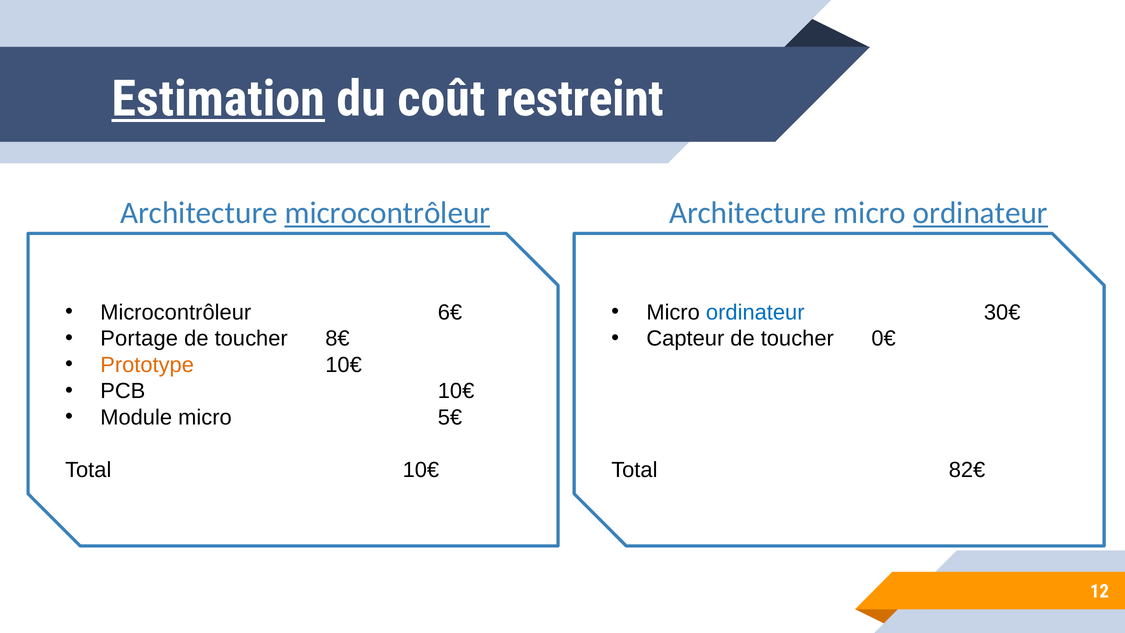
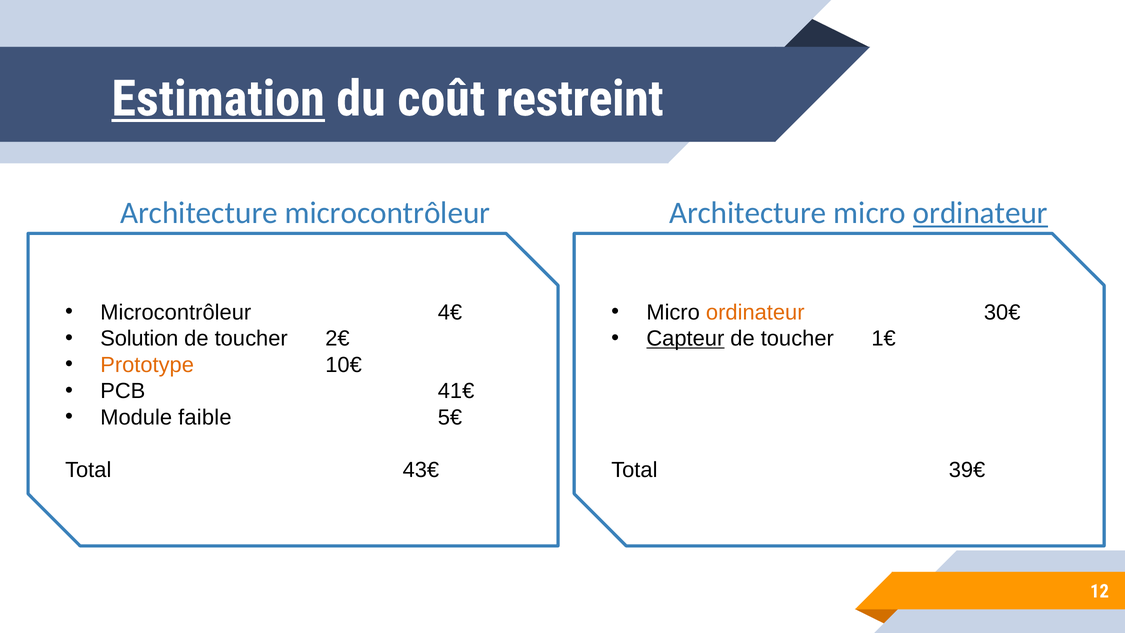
microcontrôleur underline: present -> none (387, 213)
6€: 6€ -> 4€ (450, 312)
ordinateur colour: blue -> orange (755, 312)
Portage: Portage -> Solution (139, 338)
8€: 8€ -> 2€ (337, 338)
Capteur underline: none -> present (685, 338)
0€: 0€ -> 1€ (884, 338)
PCB 10€: 10€ -> 41€ (456, 391)
Module micro: micro -> faible (205, 417)
Total 10€: 10€ -> 43€ (421, 470)
82€: 82€ -> 39€ (967, 470)
